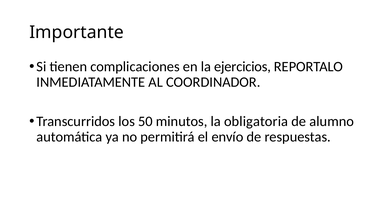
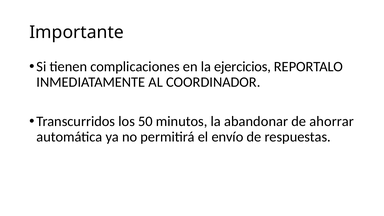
obligatoria: obligatoria -> abandonar (256, 121)
alumno: alumno -> ahorrar (332, 121)
